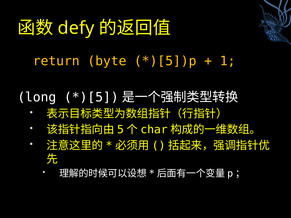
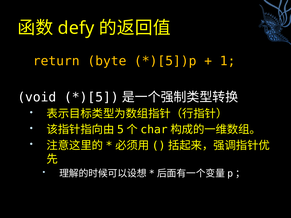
long: long -> void (37, 97)
